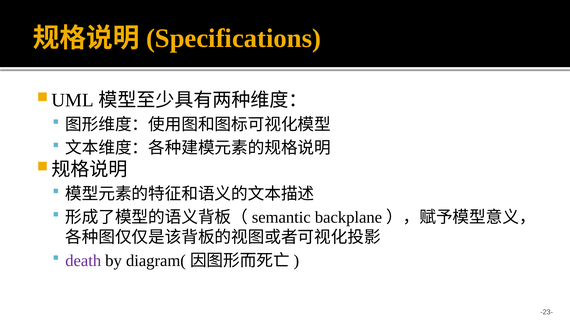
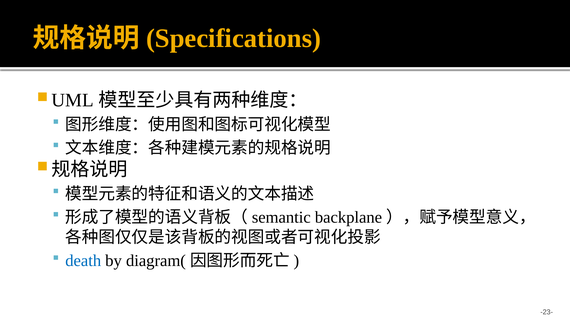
death colour: purple -> blue (83, 260)
